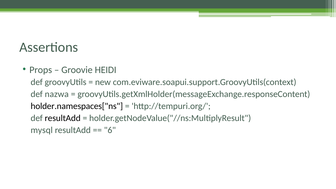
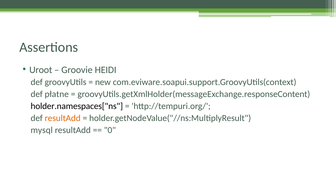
Props: Props -> Uroot (41, 70)
nazwa: nazwa -> płatne (57, 94)
resultAdd colour: black -> orange (63, 118)
6: 6 -> 0 (110, 130)
